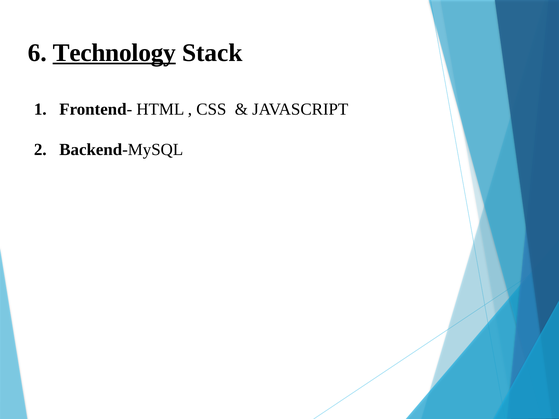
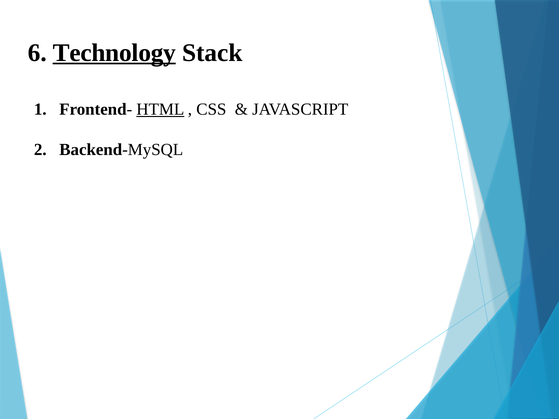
HTML underline: none -> present (160, 109)
